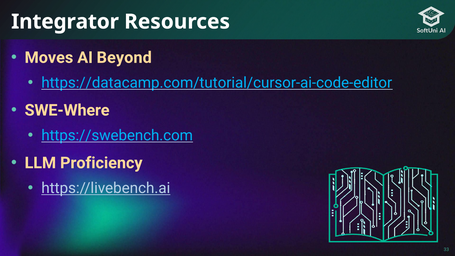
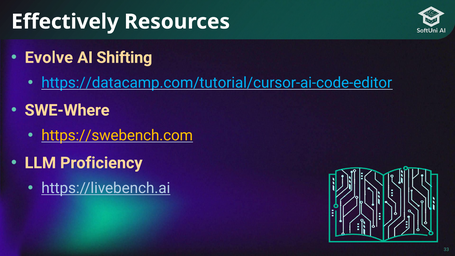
Integrator: Integrator -> Effectively (65, 22)
Moves: Moves -> Evolve (49, 58)
Beyond: Beyond -> Shifting (124, 58)
https://swebench.com colour: light blue -> yellow (117, 136)
